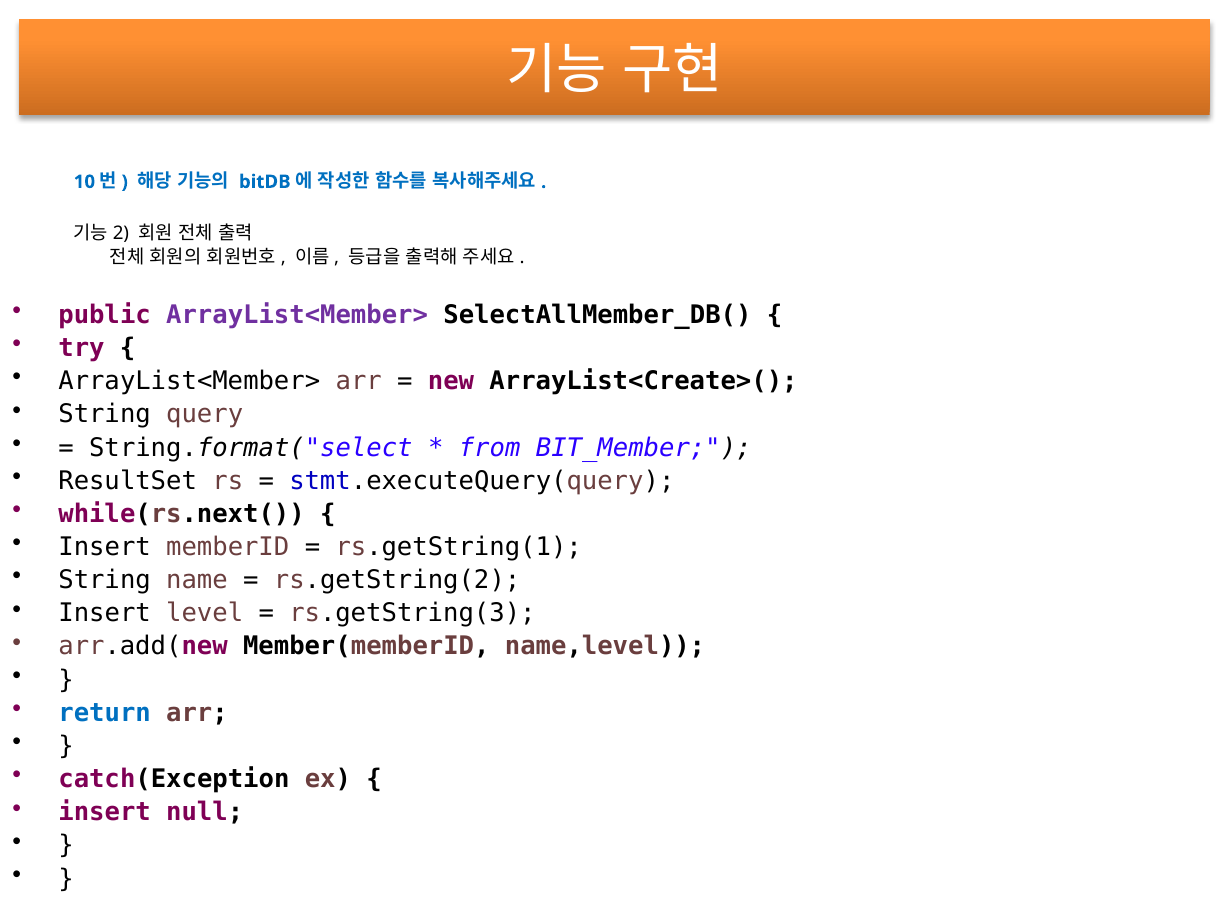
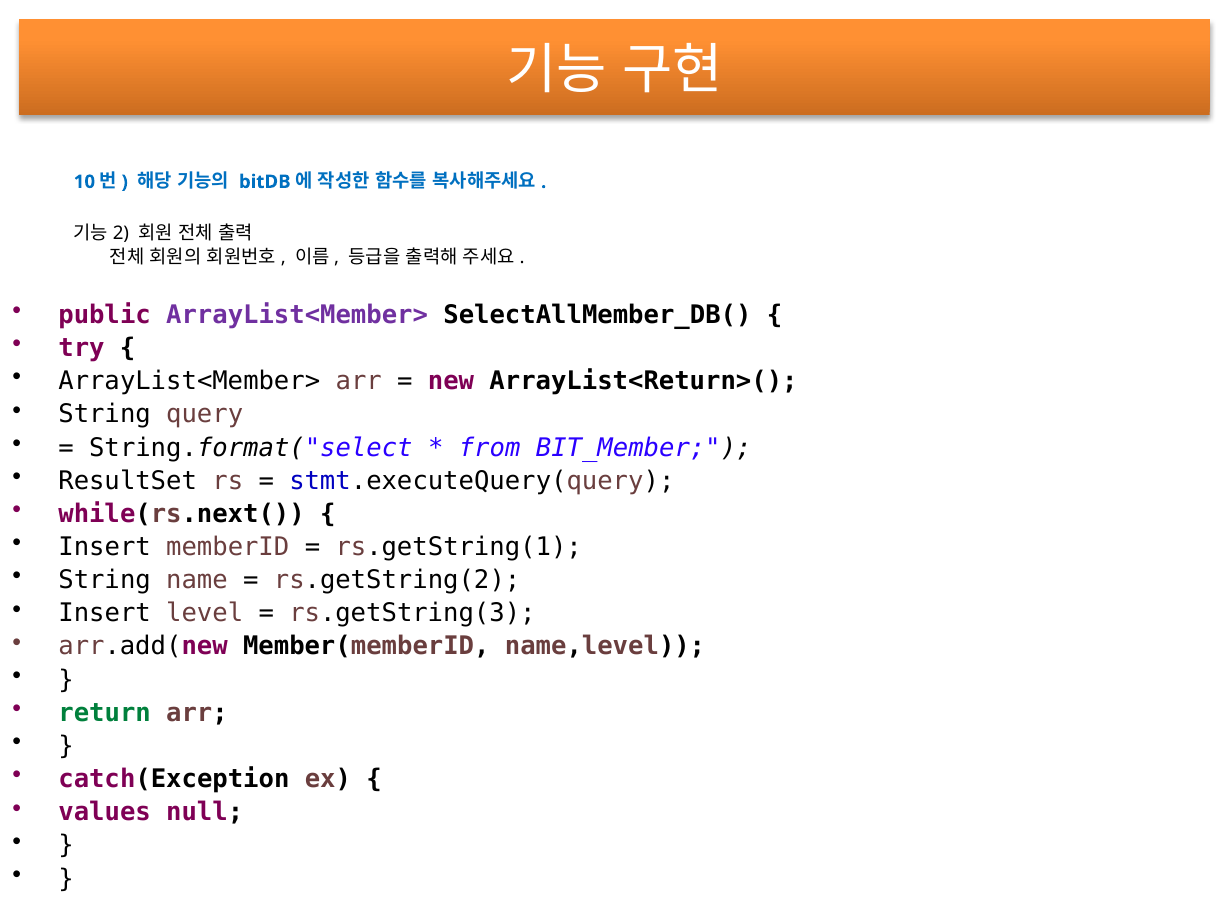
ArrayList<Create>(: ArrayList<Create>( -> ArrayList<Return>( (644, 382)
return colour: blue -> green (105, 713)
insert: insert -> values (105, 813)
